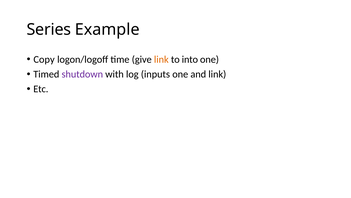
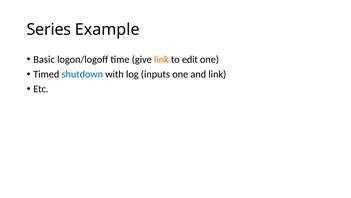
Copy: Copy -> Basic (44, 59)
into: into -> edit (190, 59)
shutdown colour: purple -> blue (82, 74)
